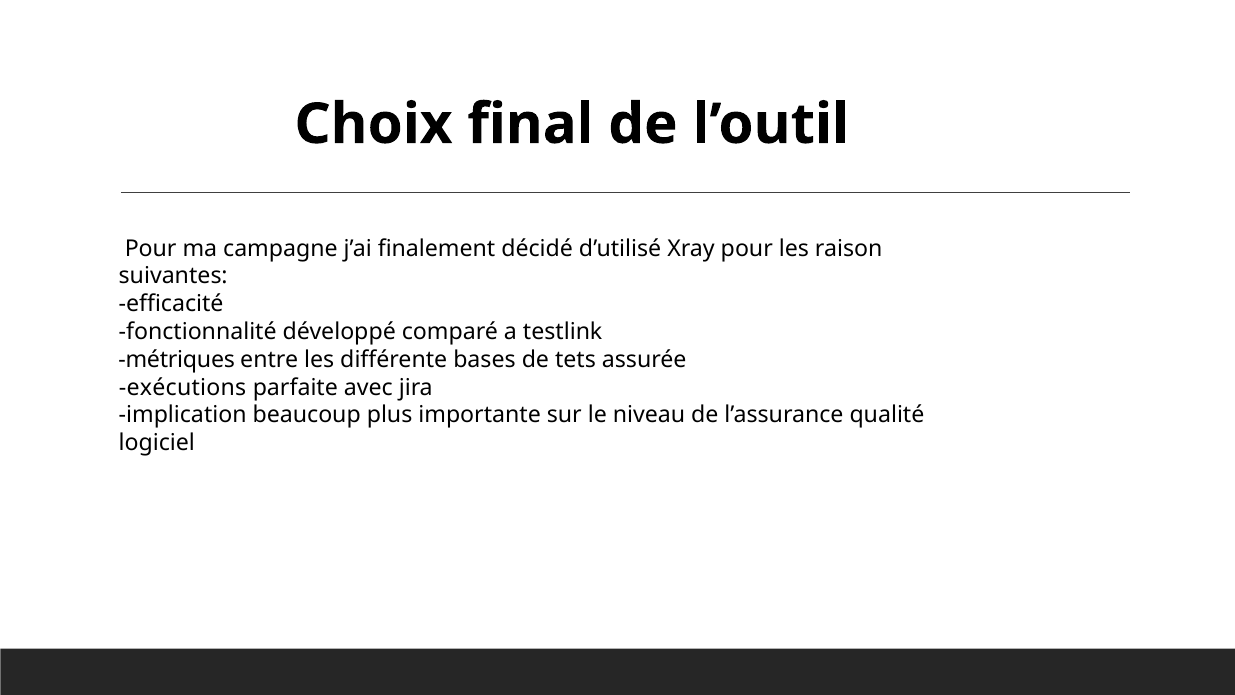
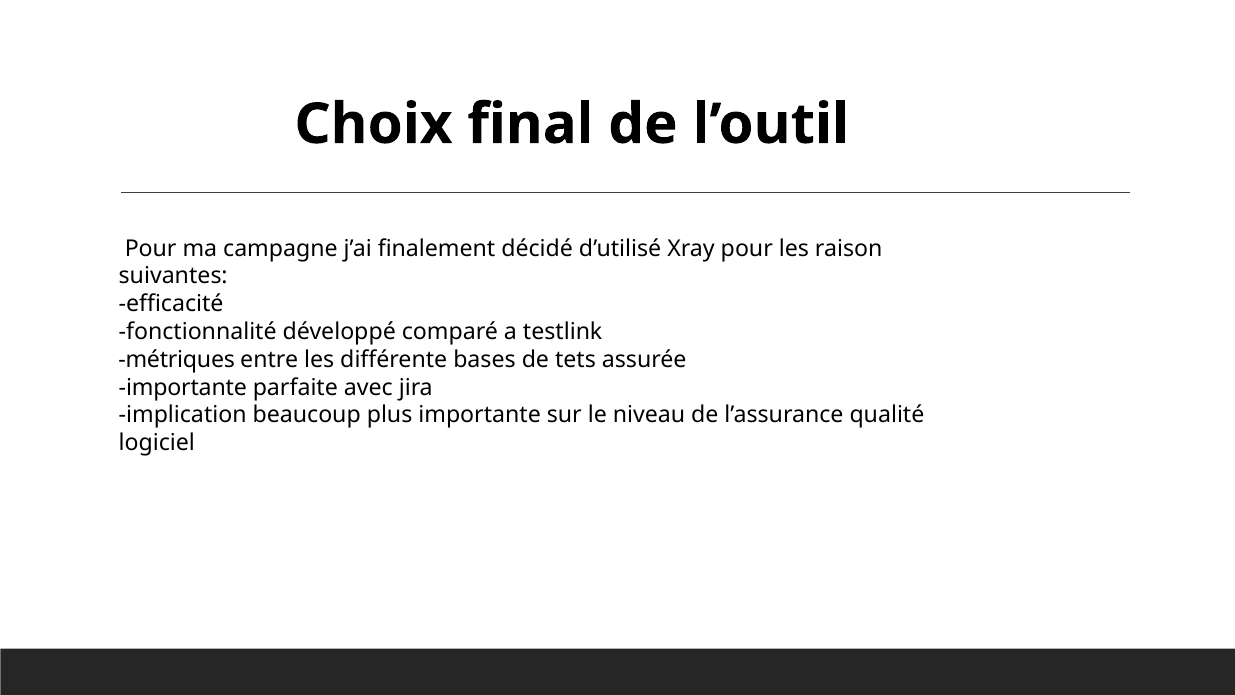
exécutions: exécutions -> importante (183, 387)
